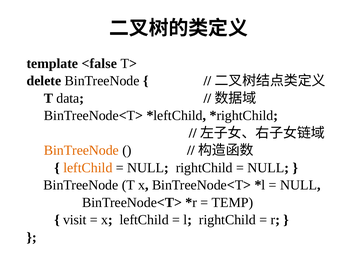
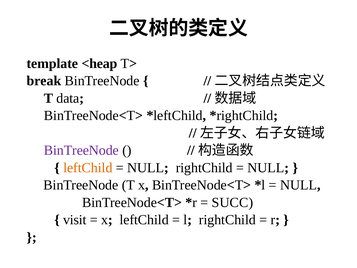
<false: <false -> <heap (99, 63)
delete: delete -> break (44, 81)
BinTreeNode colour: orange -> purple (81, 150)
TEMP: TEMP -> SUCC (232, 202)
